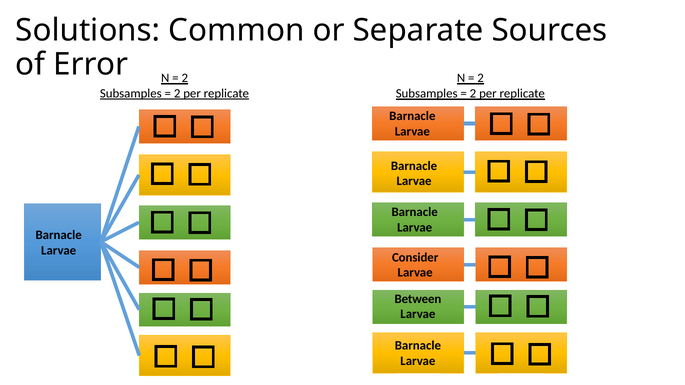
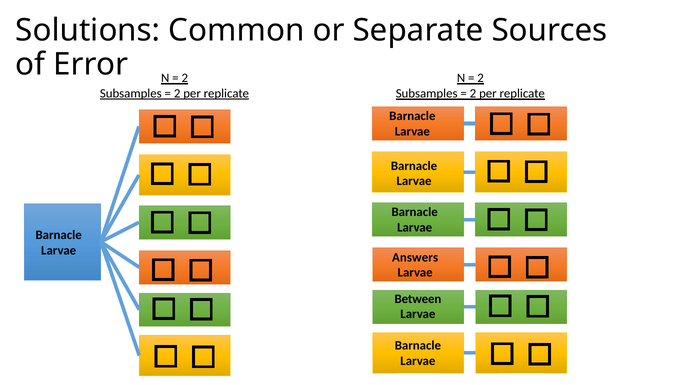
Consider: Consider -> Answers (415, 257)
